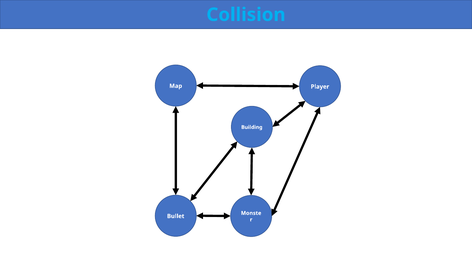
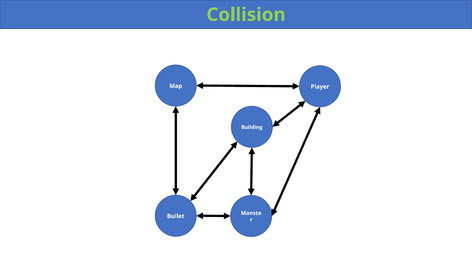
Collision colour: light blue -> light green (246, 15)
